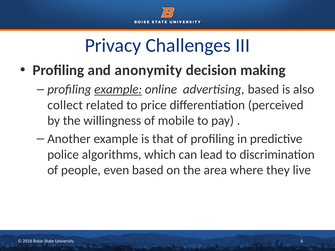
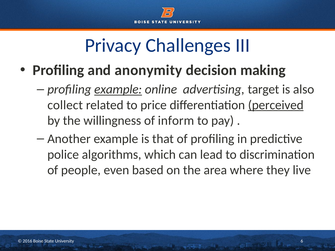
advertising based: based -> target (263, 90)
perceived underline: none -> present (276, 105)
mobile: mobile -> inform (176, 121)
